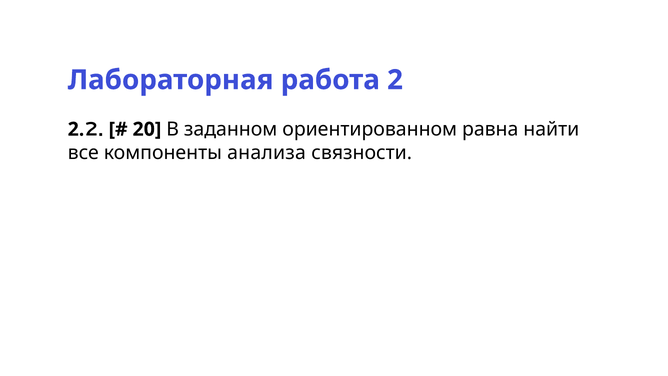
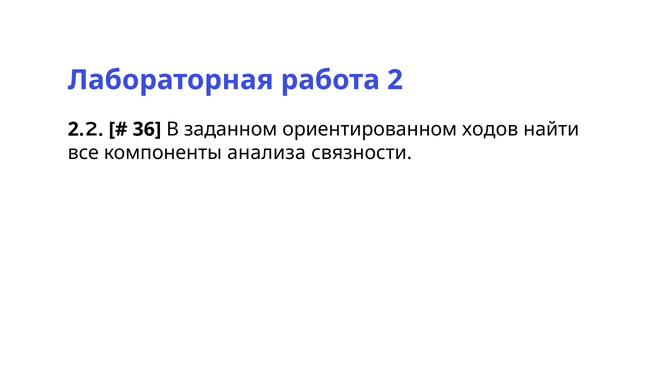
20: 20 -> 36 (147, 129)
равна: равна -> ходов (490, 129)
